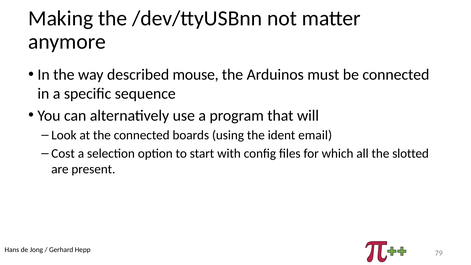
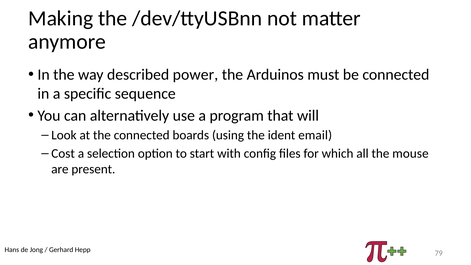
mouse: mouse -> power (195, 75)
slotted: slotted -> mouse (410, 154)
